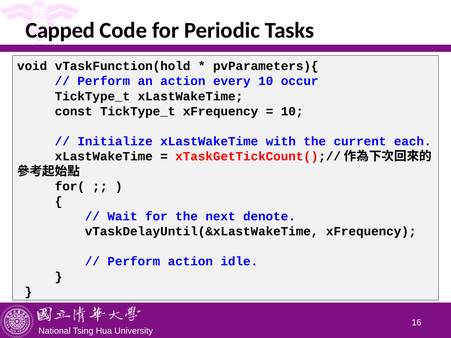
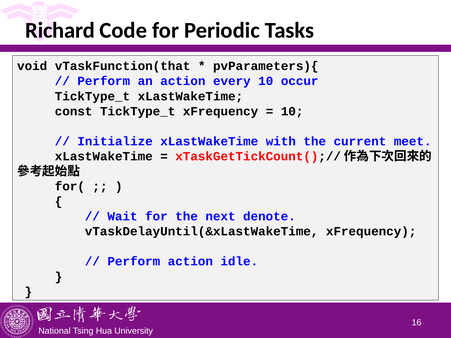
Capped: Capped -> Richard (60, 30)
vTaskFunction(hold: vTaskFunction(hold -> vTaskFunction(that (123, 66)
each: each -> meet (413, 141)
